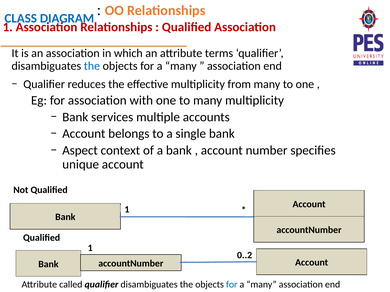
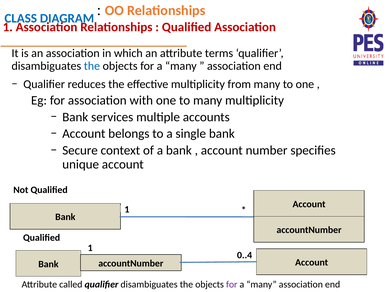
Aspect: Aspect -> Secure (80, 151)
0..2: 0..2 -> 0..4 (245, 256)
for colour: blue -> purple (232, 285)
